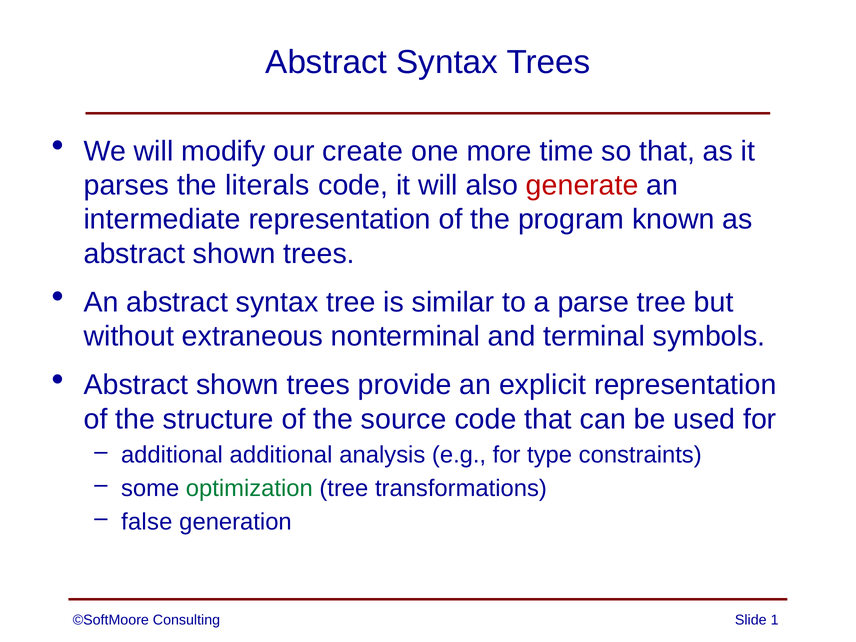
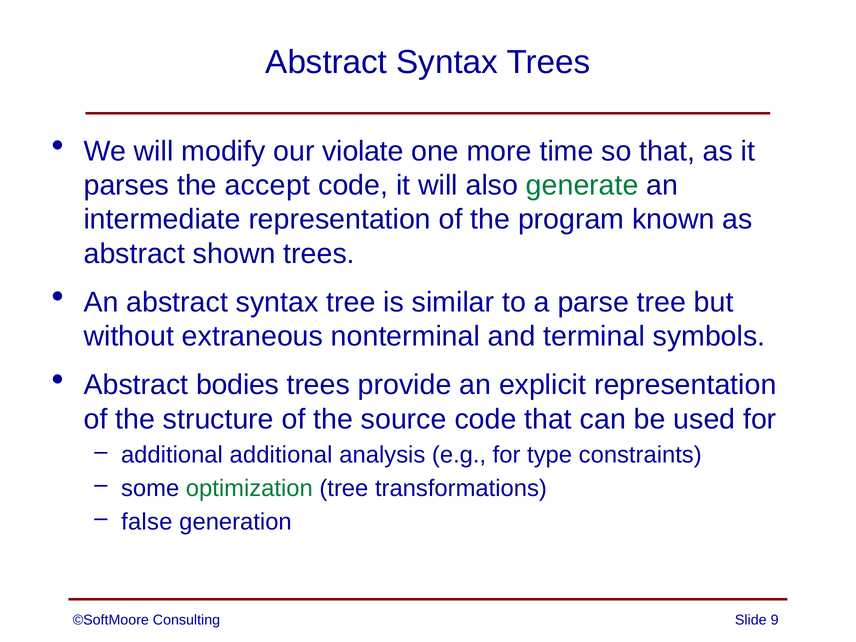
create: create -> violate (363, 151)
literals: literals -> accept (267, 185)
generate colour: red -> green (582, 185)
shown: shown -> bodies (238, 385)
1: 1 -> 9 (775, 620)
